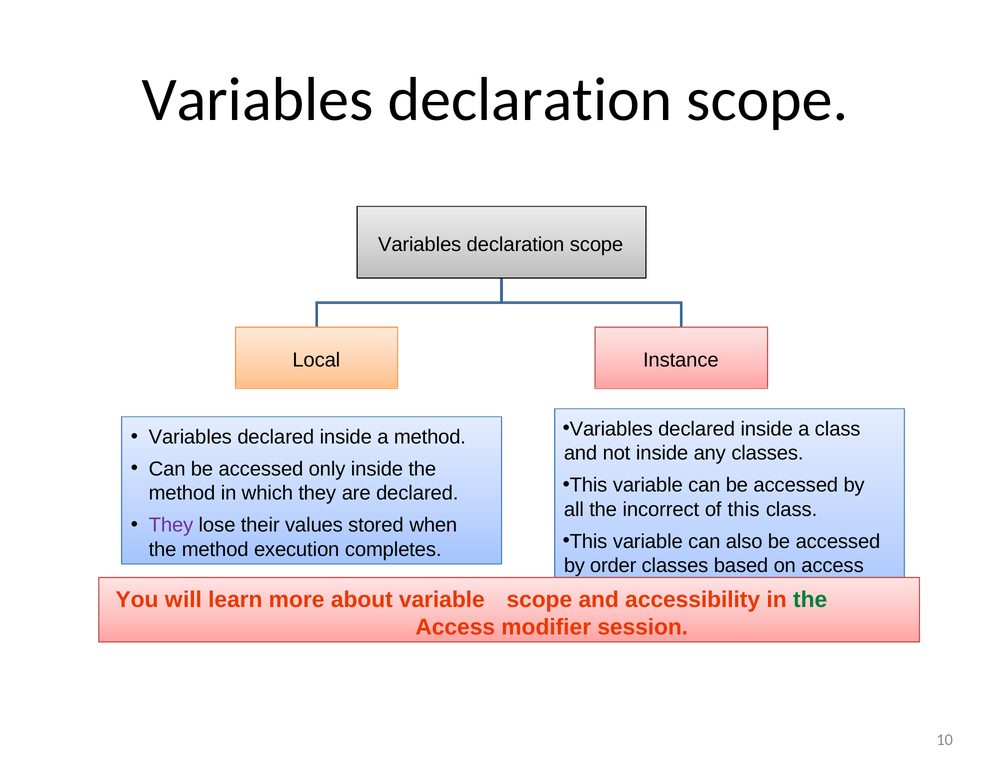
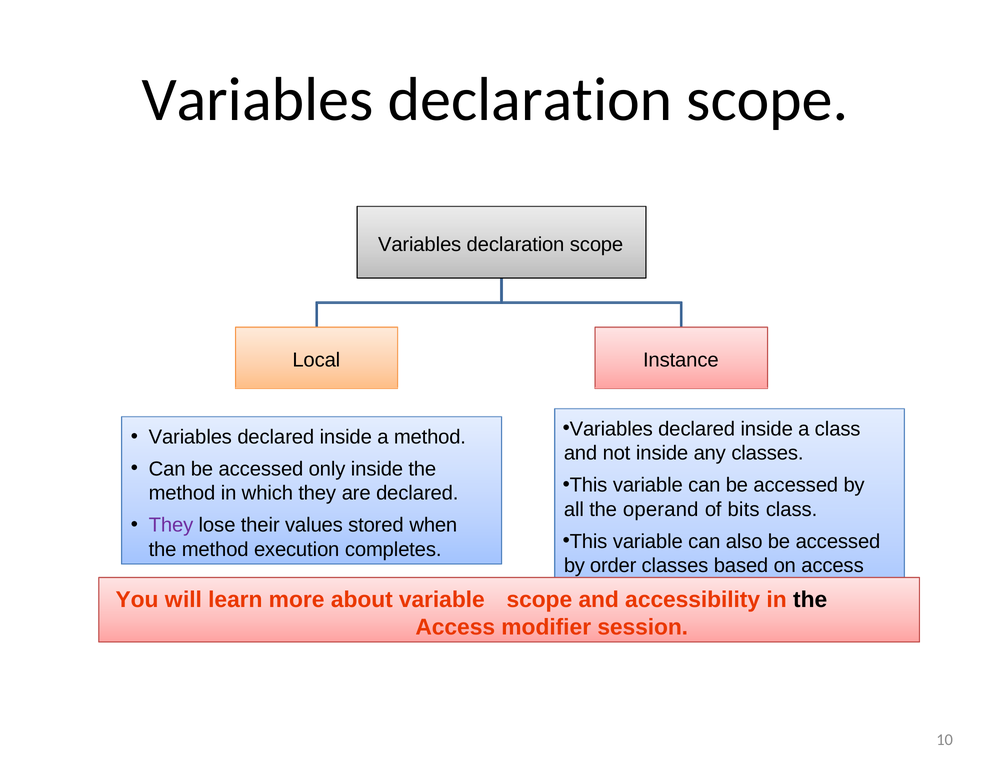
incorrect: incorrect -> operand (661, 510)
of this: this -> bits (744, 510)
the colour: green -> black (810, 600)
